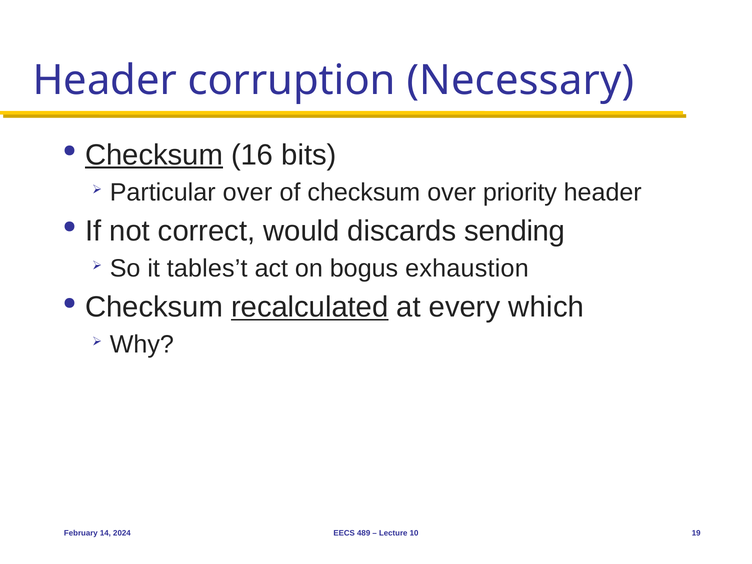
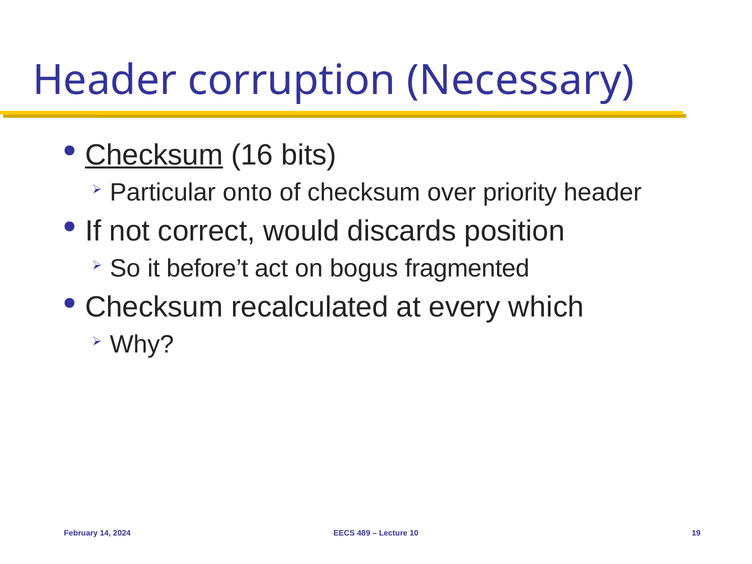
Particular over: over -> onto (247, 192)
sending: sending -> position (515, 231)
tables’t: tables’t -> before’t (207, 268)
exhaustion: exhaustion -> fragmented (467, 268)
recalculated underline: present -> none (310, 307)
